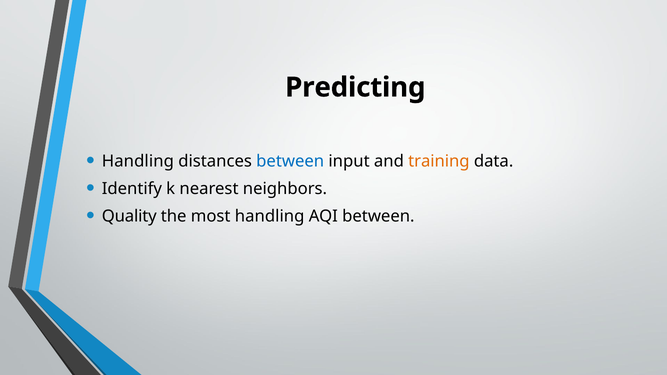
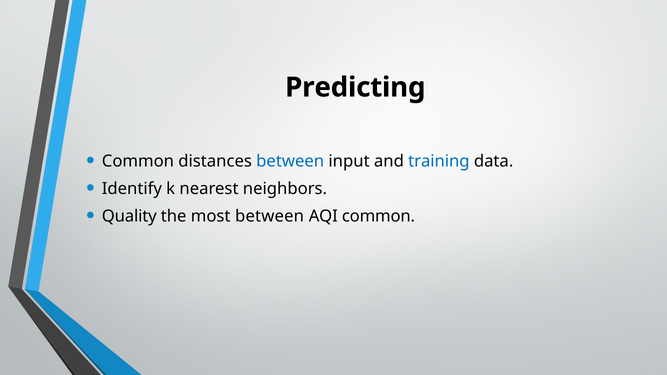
Handling: Handling -> Common (138, 161)
training colour: orange -> blue (439, 161)
most handling: handling -> between (270, 216)
AQI between: between -> common (378, 216)
